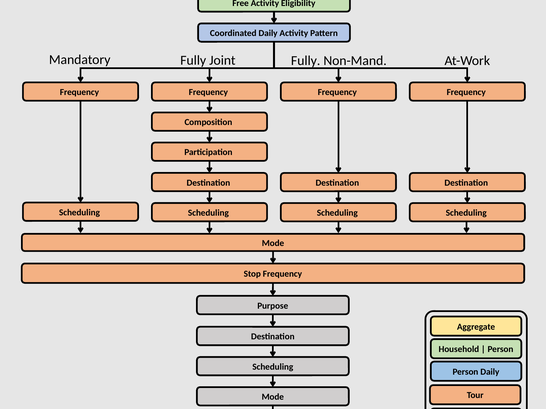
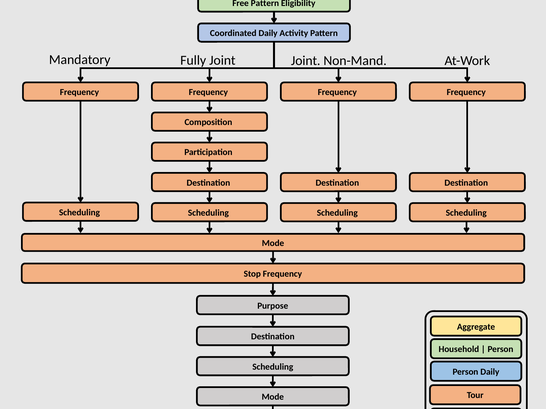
Free Activity: Activity -> Pattern (265, 3)
Joint Fully: Fully -> Joint (306, 61)
